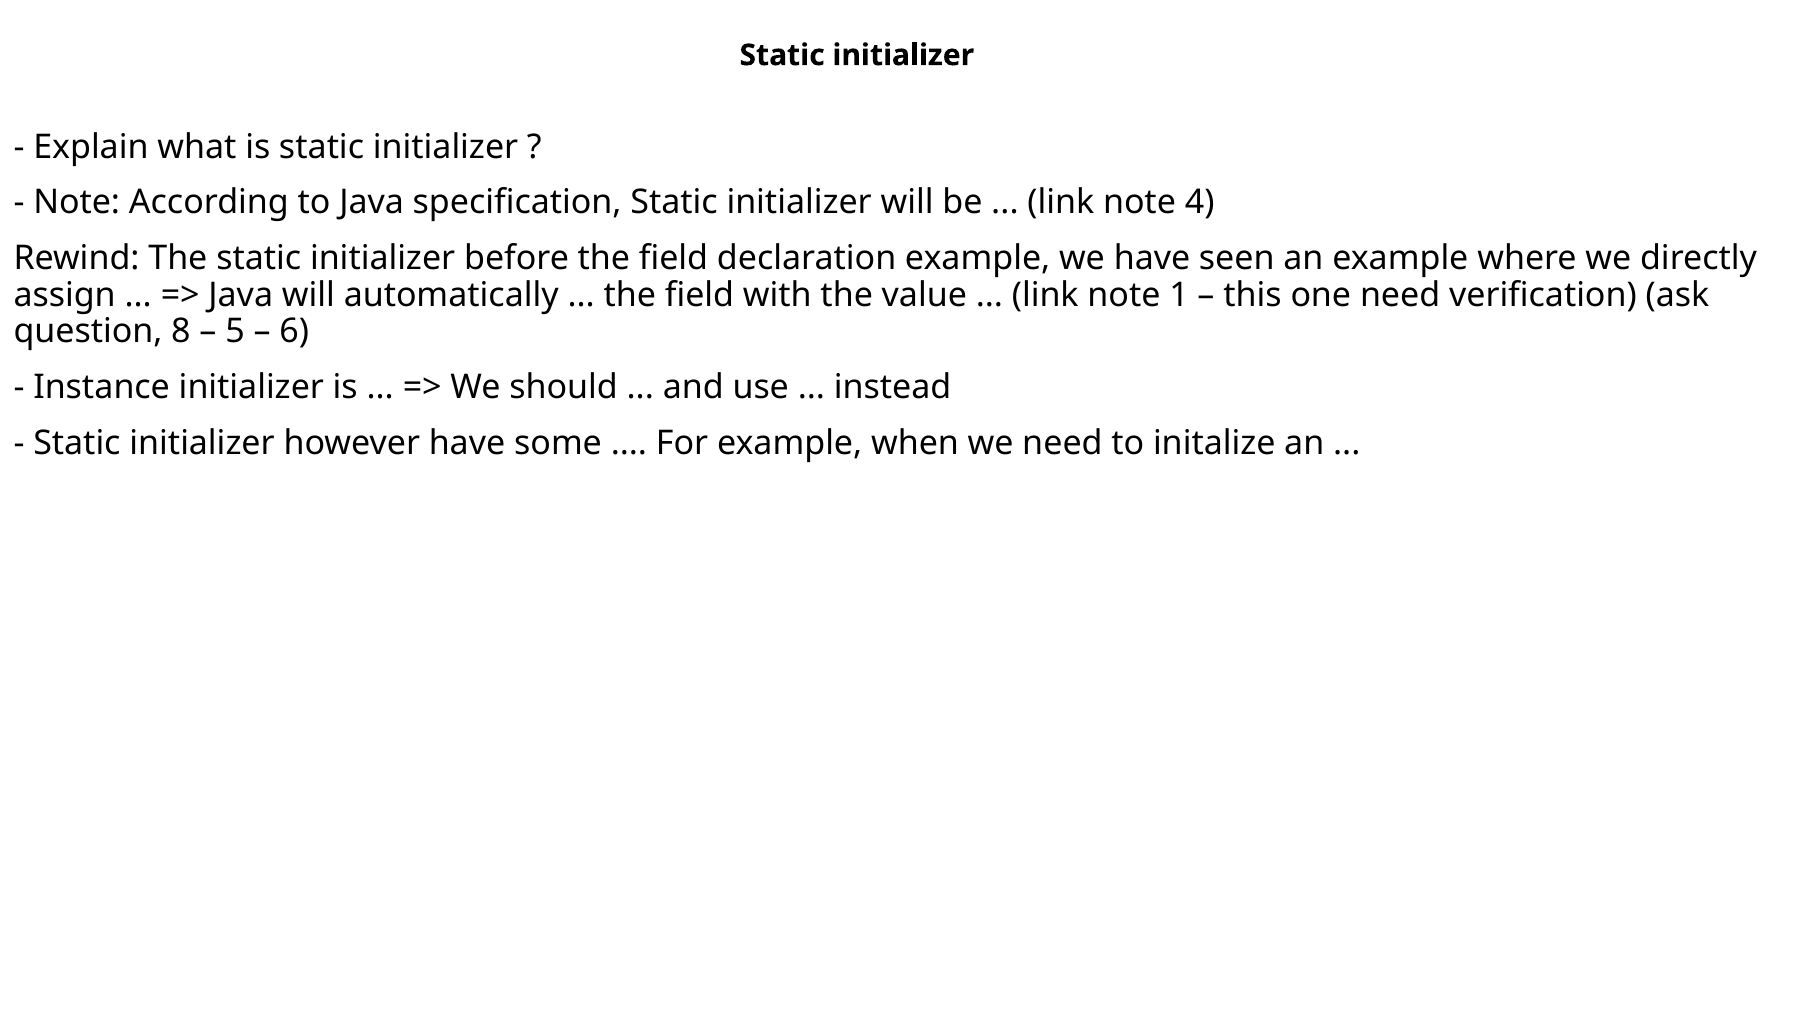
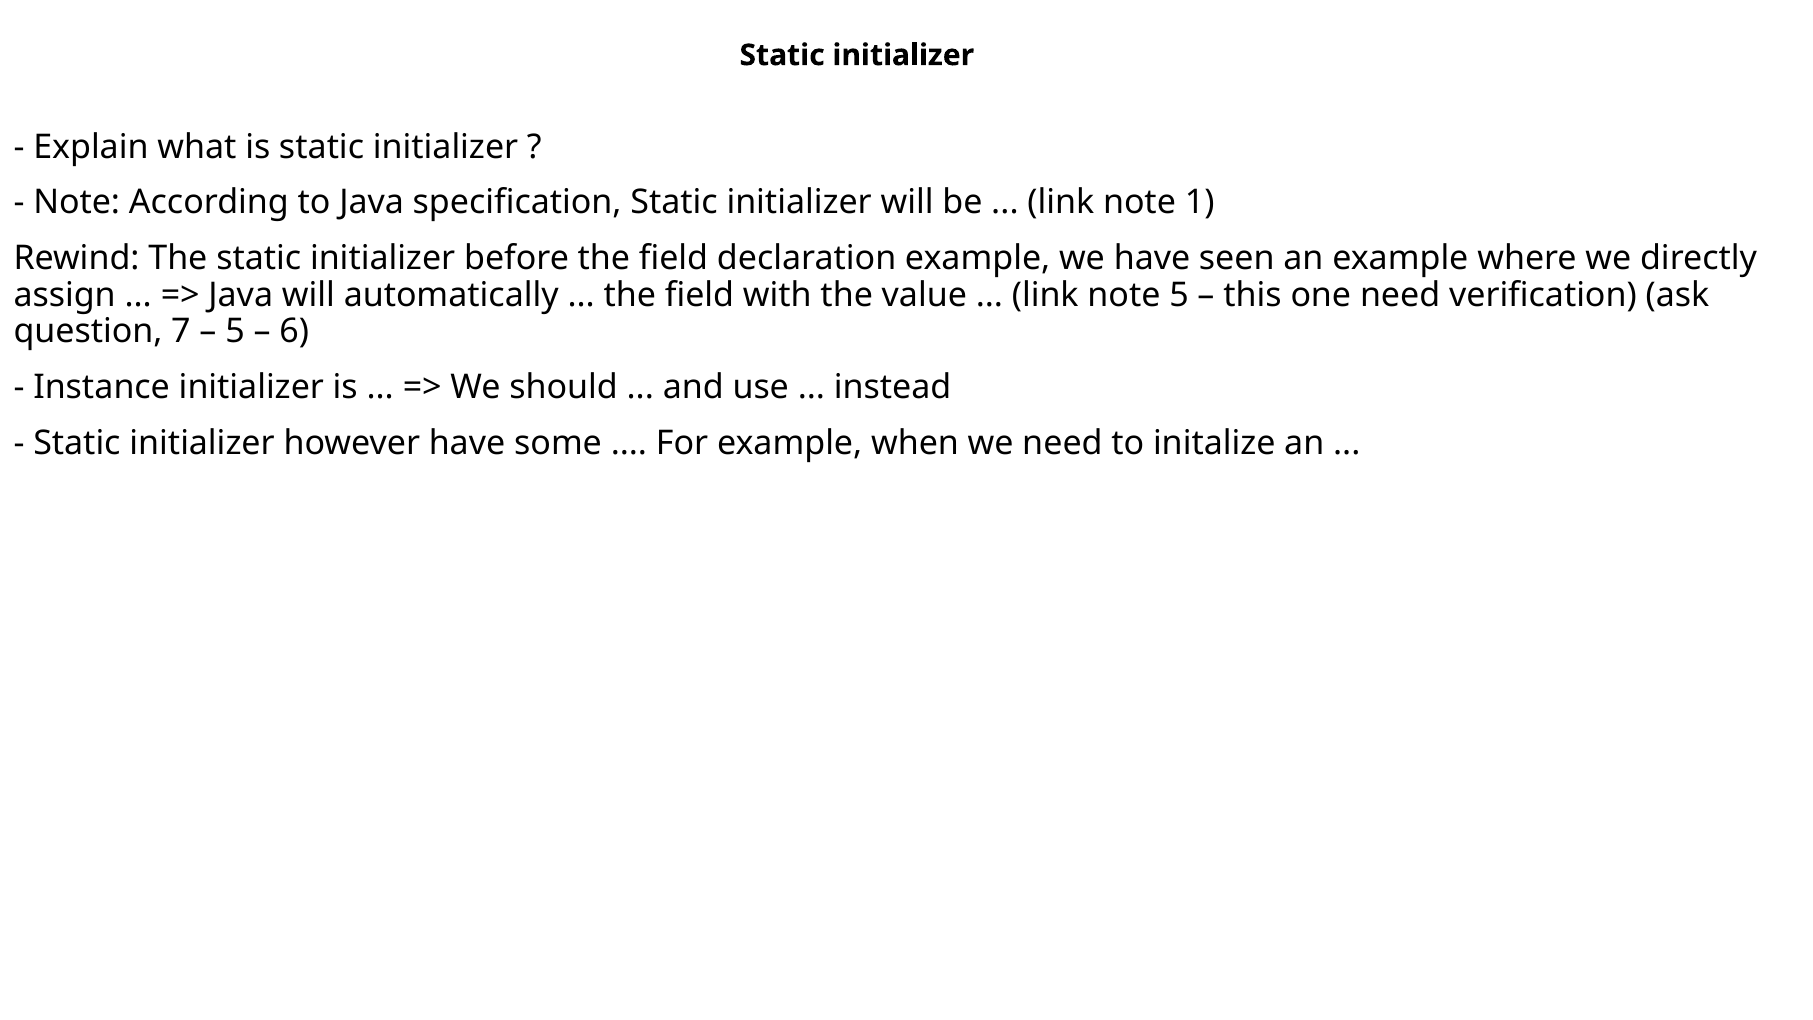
4: 4 -> 1 (1200, 203)
note 1: 1 -> 5 (1179, 295)
8: 8 -> 7 (181, 332)
